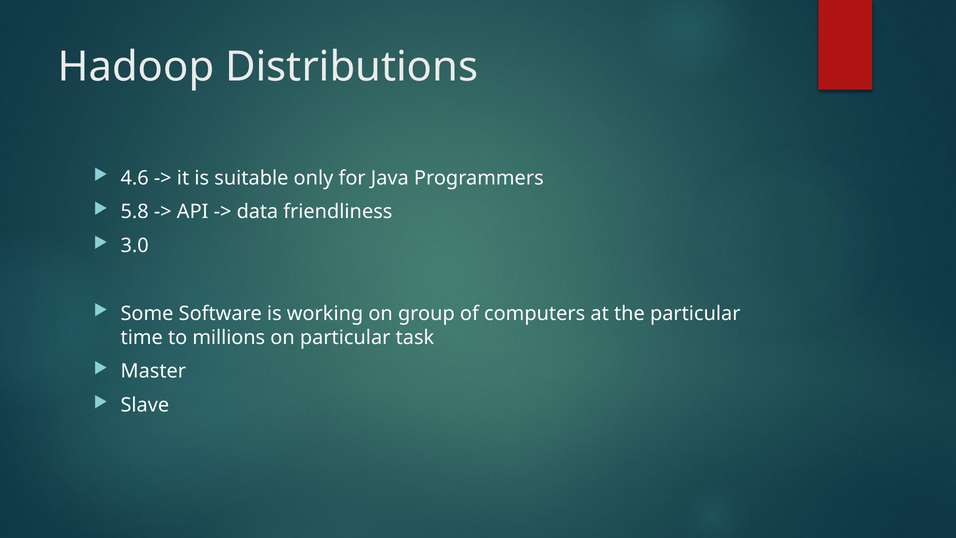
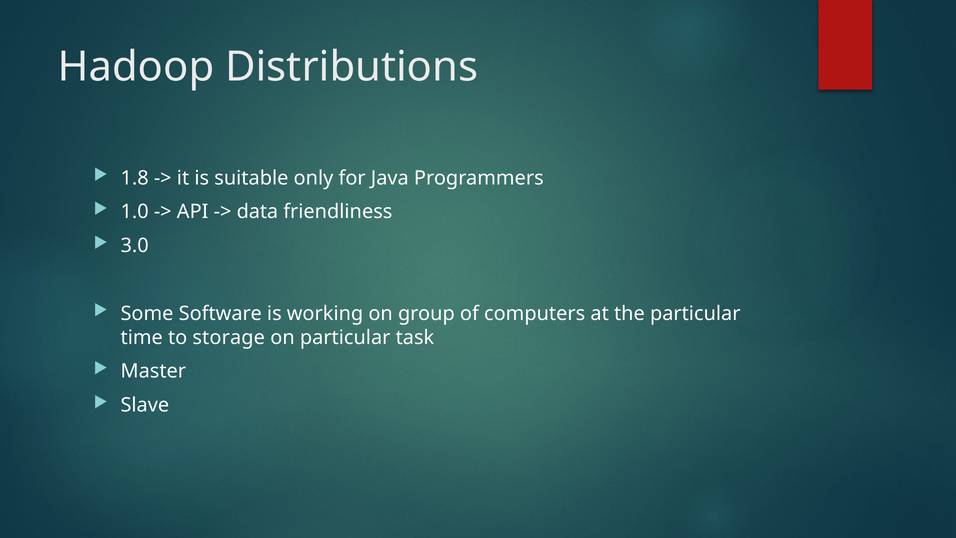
4.6: 4.6 -> 1.8 (135, 178)
5.8: 5.8 -> 1.0 (135, 212)
millions: millions -> storage (229, 337)
